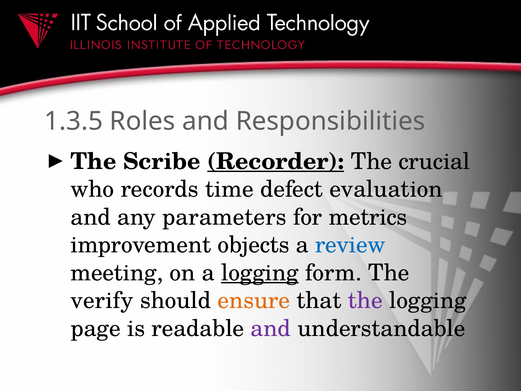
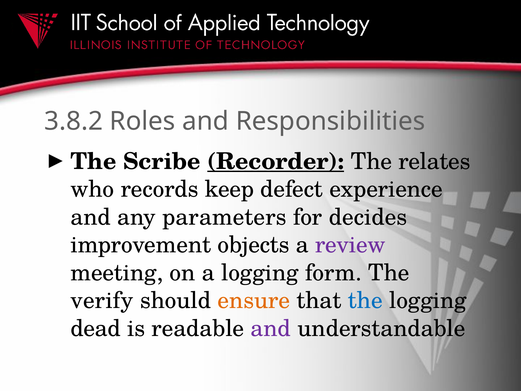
1.3.5: 1.3.5 -> 3.8.2 (74, 121)
crucial: crucial -> relates (434, 161)
time: time -> keep (229, 189)
evaluation: evaluation -> experience (386, 189)
metrics: metrics -> decides (368, 217)
review colour: blue -> purple (350, 245)
logging underline: present -> none (260, 273)
the colour: purple -> blue (365, 300)
page: page -> dead (96, 328)
